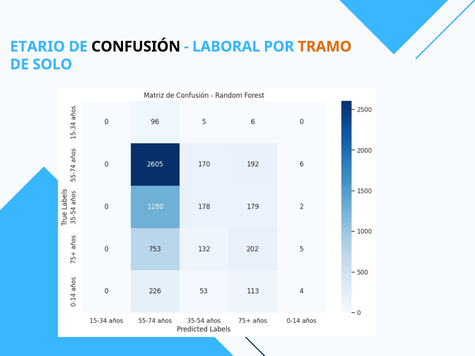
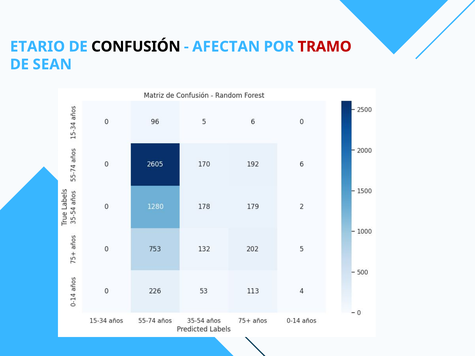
LABORAL: LABORAL -> AFECTAN (226, 47)
TRAMO colour: orange -> red (325, 47)
SOLO: SOLO -> SEAN (52, 64)
